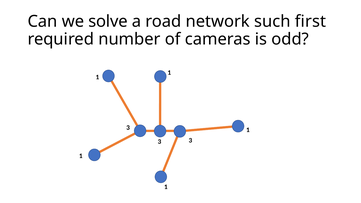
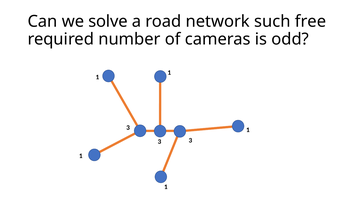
first: first -> free (310, 21)
